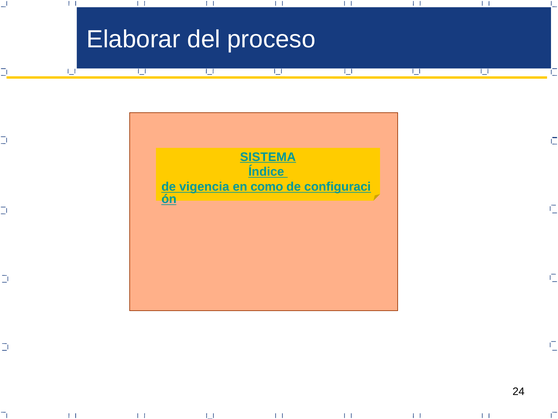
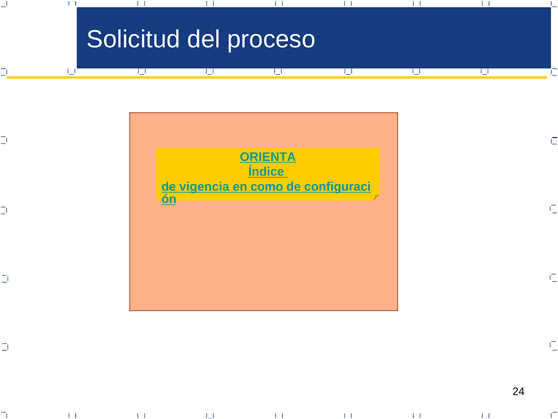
Elaborar: Elaborar -> Solicitud (133, 39)
SISTEMA: SISTEMA -> ORIENTA (268, 157)
